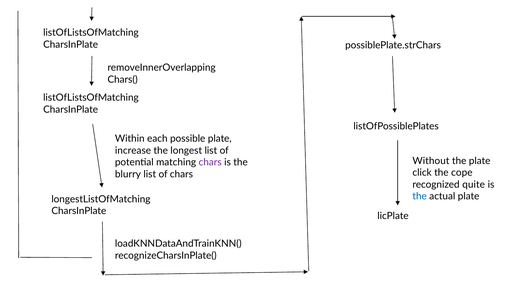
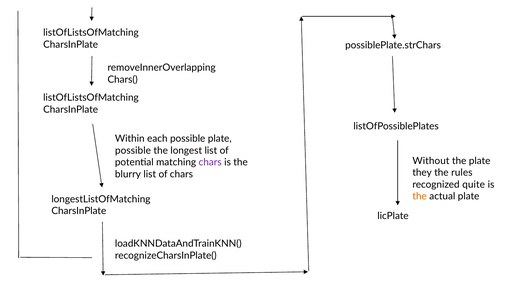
increase: increase -> possible (133, 151)
click: click -> they (422, 173)
cope: cope -> rules (462, 173)
the colour: blue -> orange (420, 197)
